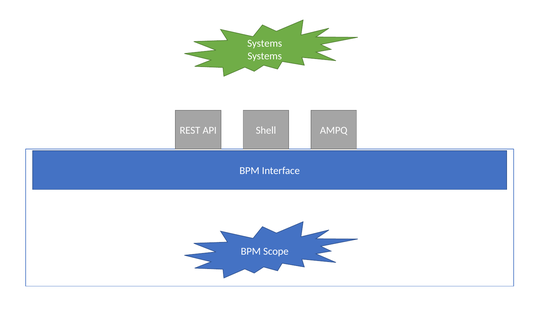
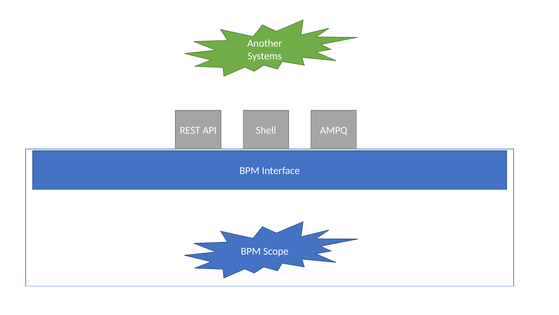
Systems: Systems -> Another (265, 43)
